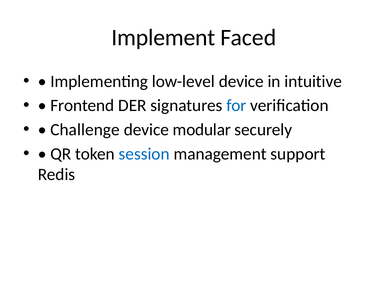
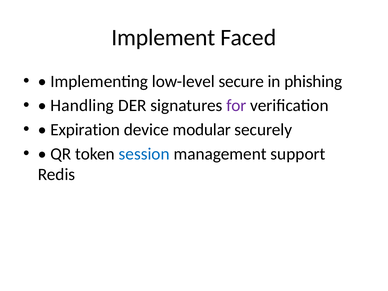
low-level device: device -> secure (241, 81)
intuitive: intuitive -> phishing (313, 81)
Frontend: Frontend -> Handling (82, 106)
for colour: blue -> purple (236, 106)
Challenge: Challenge -> Expiration (85, 130)
